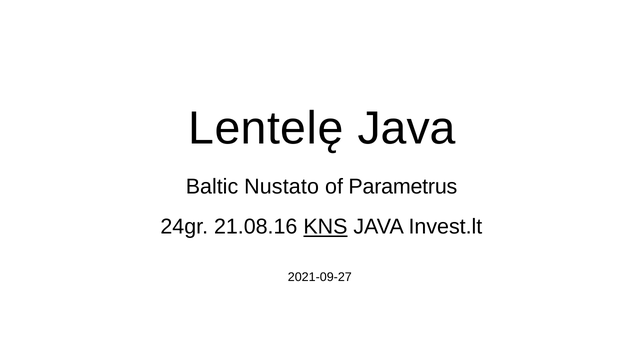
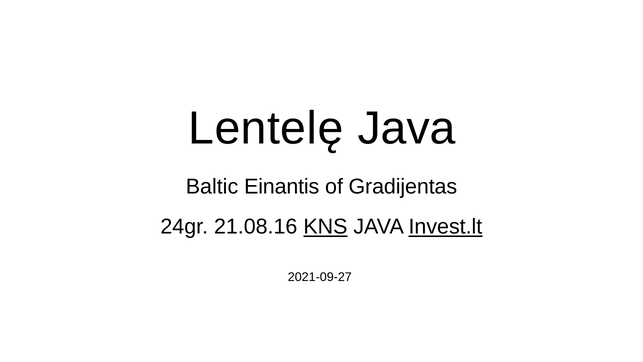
Nustato: Nustato -> Einantis (282, 186)
Parametrus: Parametrus -> Gradijentas (403, 186)
Invest.lt underline: none -> present (445, 227)
